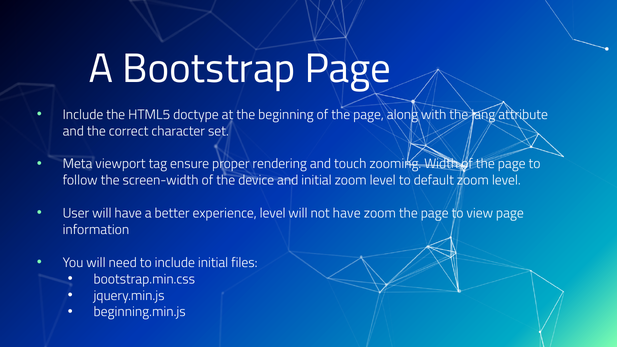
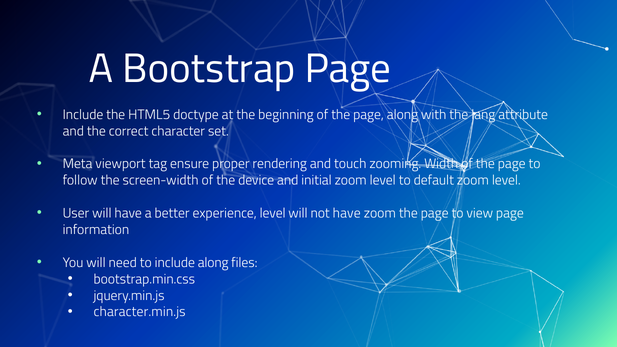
include initial: initial -> along (213, 263)
beginning.min.js: beginning.min.js -> character.min.js (140, 312)
